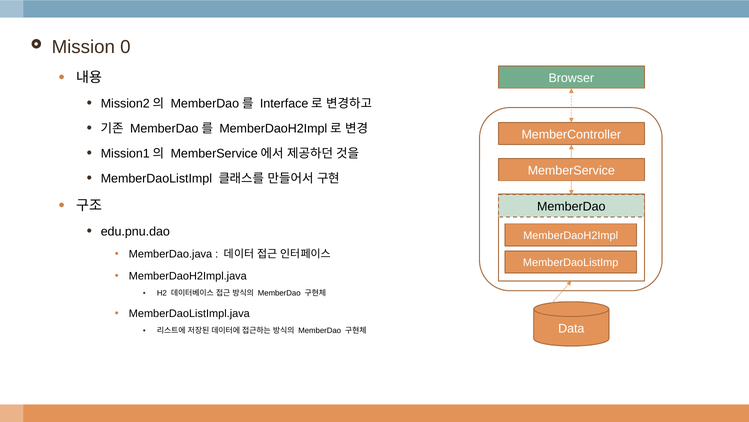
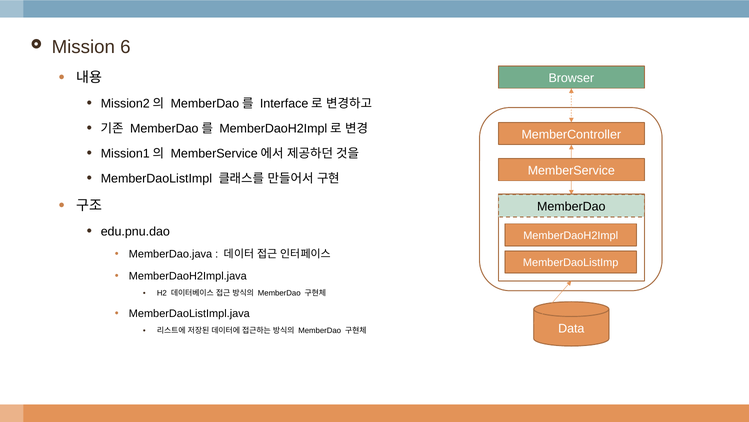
0: 0 -> 6 (125, 47)
